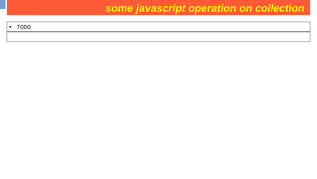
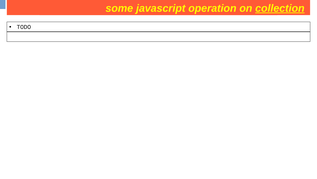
collection underline: none -> present (280, 8)
